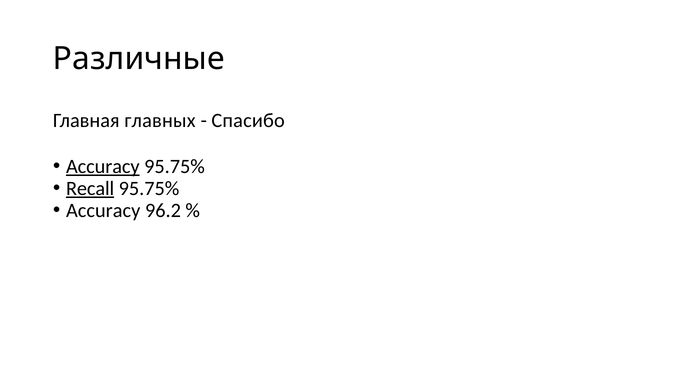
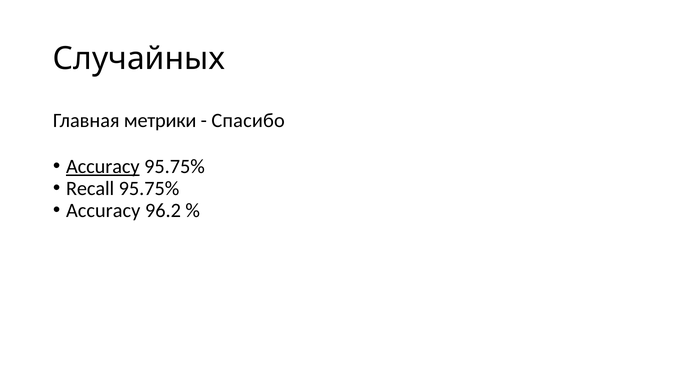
Различные: Различные -> Случайных (139, 58)
главных: главных -> метрики (160, 120)
Recall underline: present -> none (90, 188)
